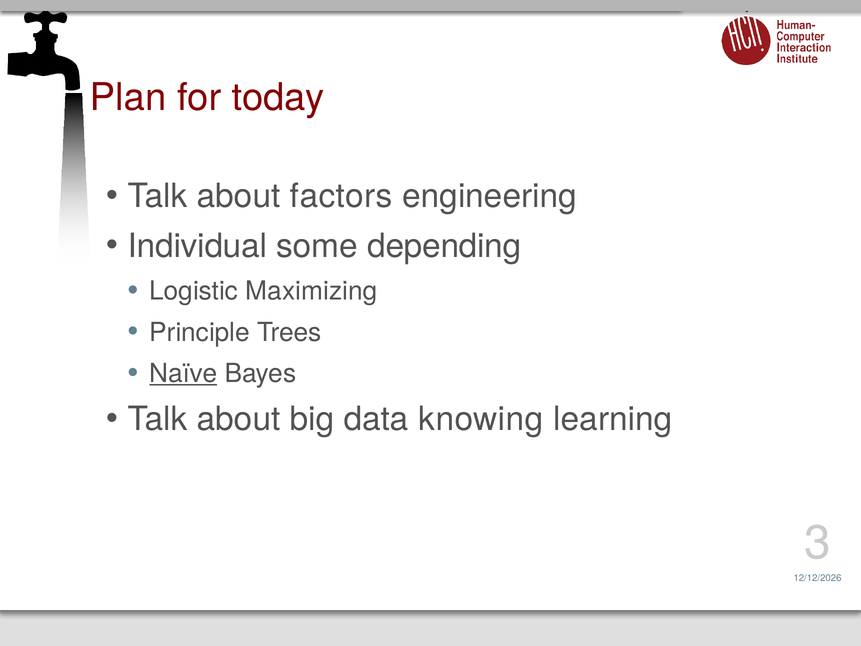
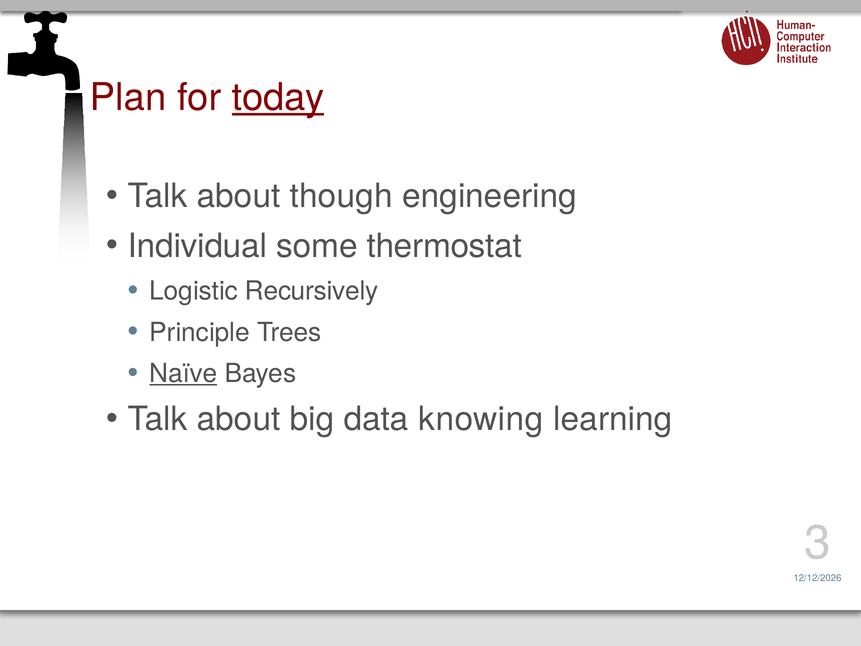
today underline: none -> present (278, 98)
factors: factors -> though (341, 196)
depending: depending -> thermostat (444, 246)
Maximizing: Maximizing -> Recursively (312, 291)
